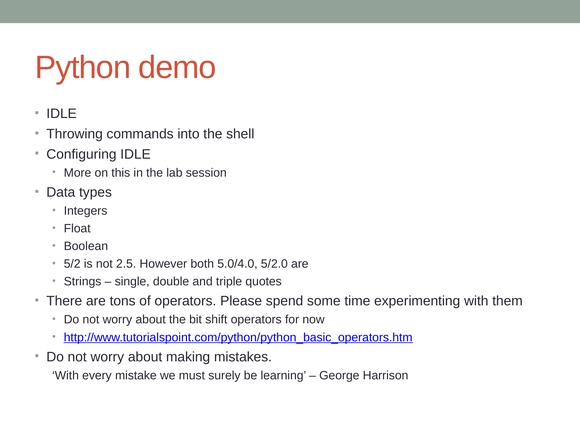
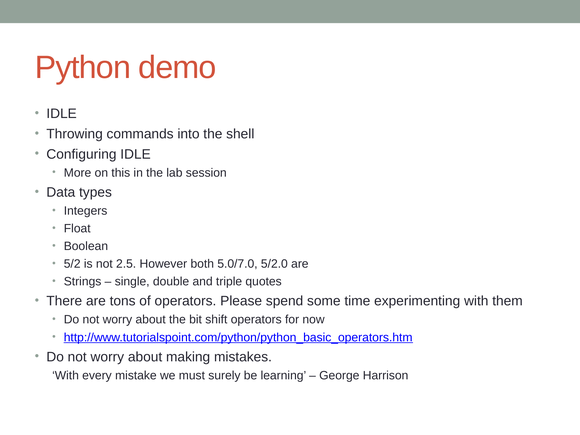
5.0/4.0: 5.0/4.0 -> 5.0/7.0 (237, 264)
